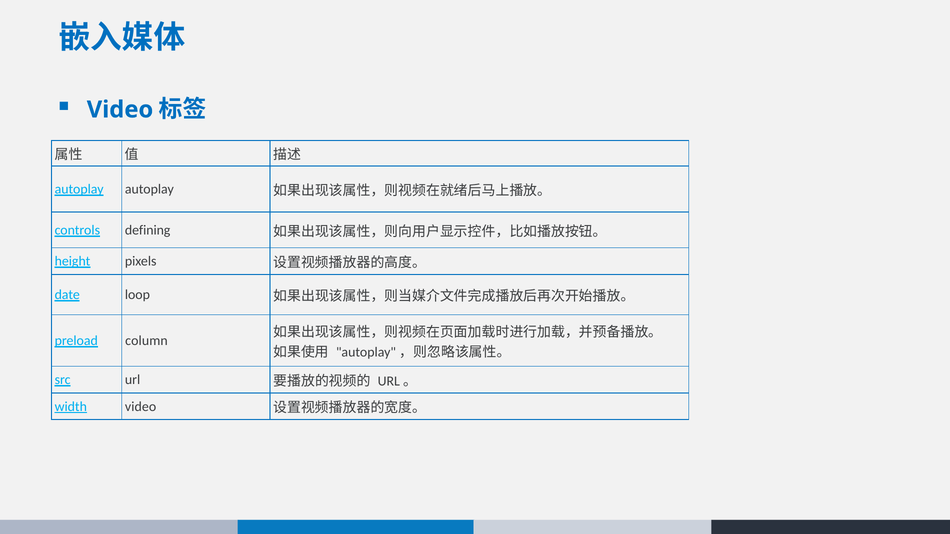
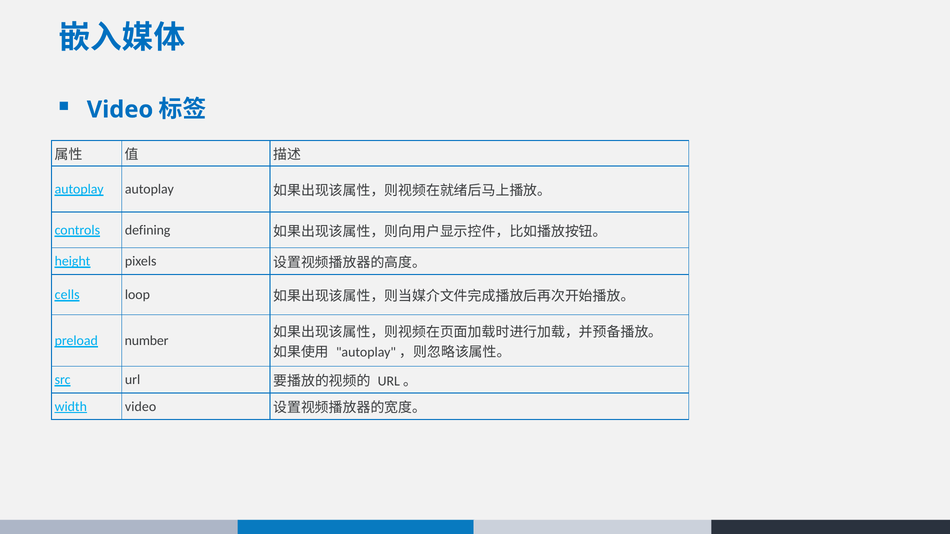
date: date -> cells (67, 295)
column: column -> number (147, 341)
